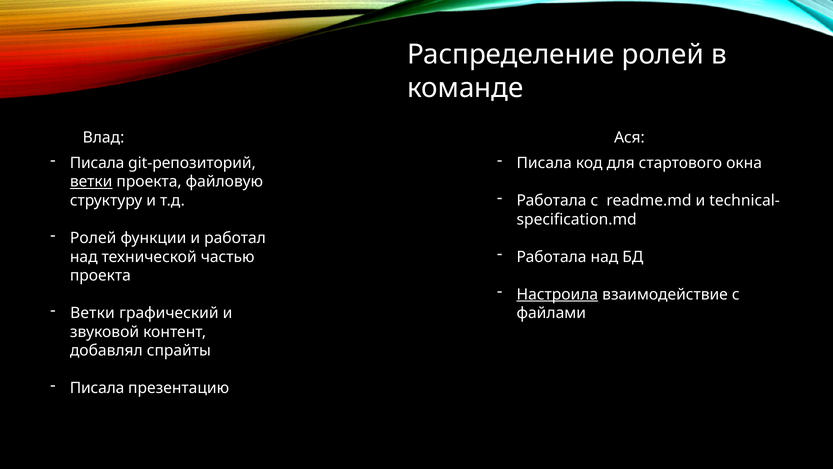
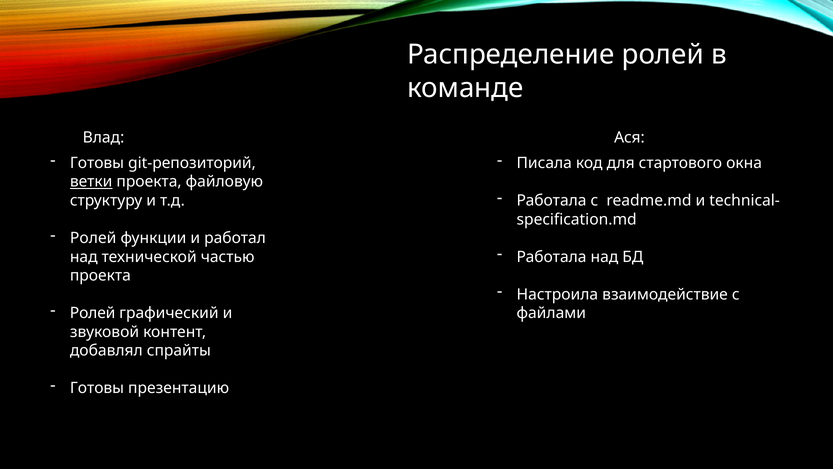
Писала: Писала -> Готовы (97, 163)
Настроила underline: present -> none (557, 294)
Ветки: Ветки -> Ролей (93, 313)
Писала: Писала -> Готовы (97, 388)
